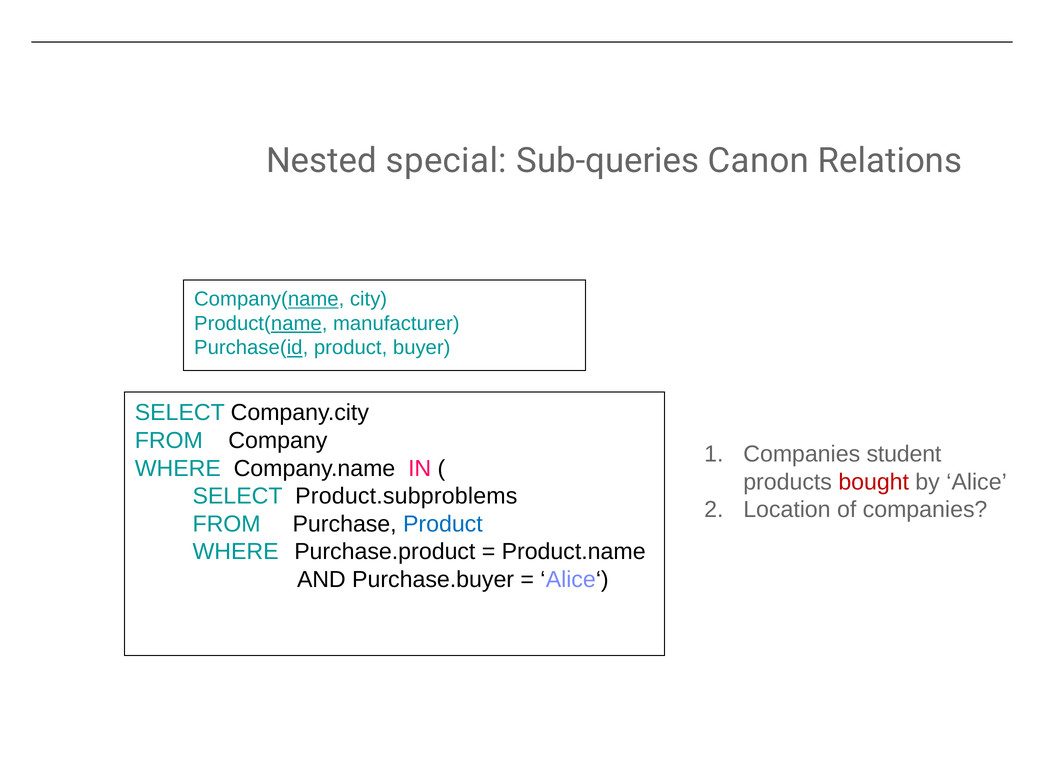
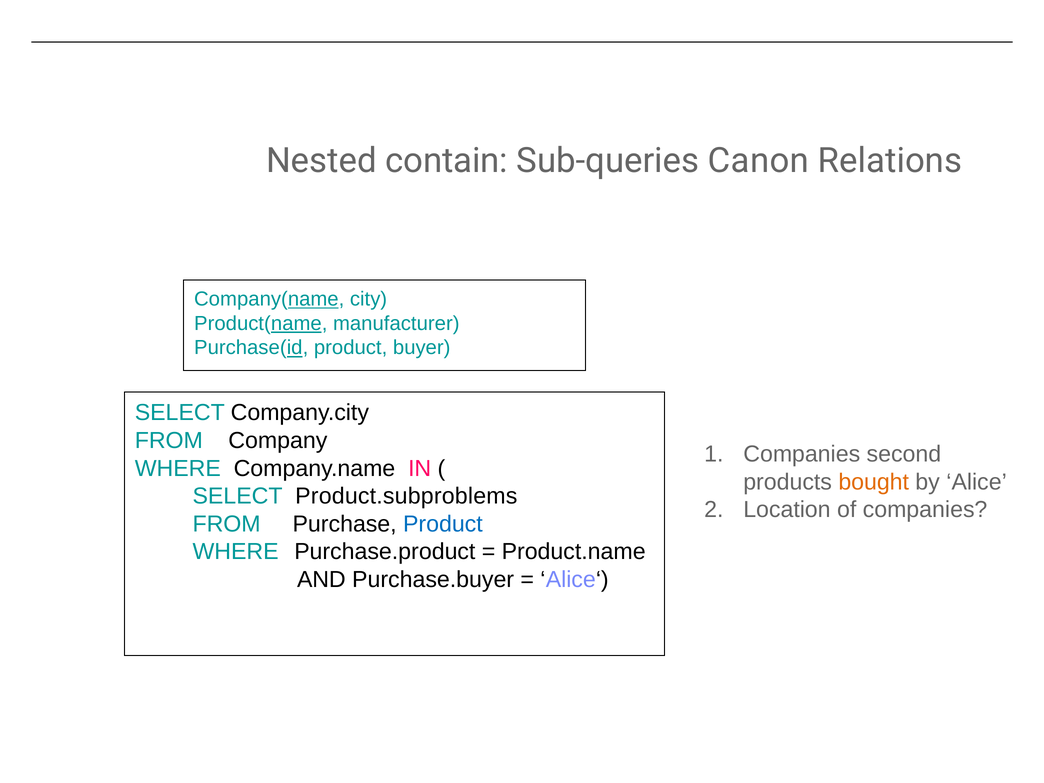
special: special -> contain (447, 161)
student: student -> second (904, 454)
bought colour: red -> orange (874, 482)
